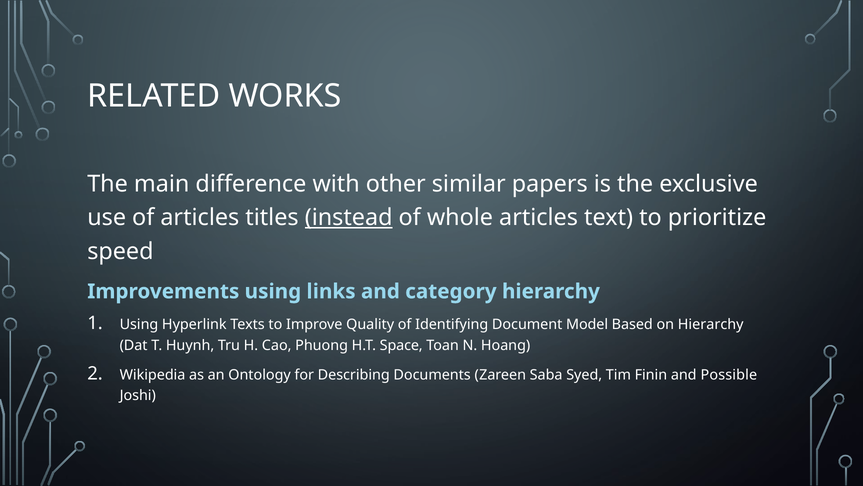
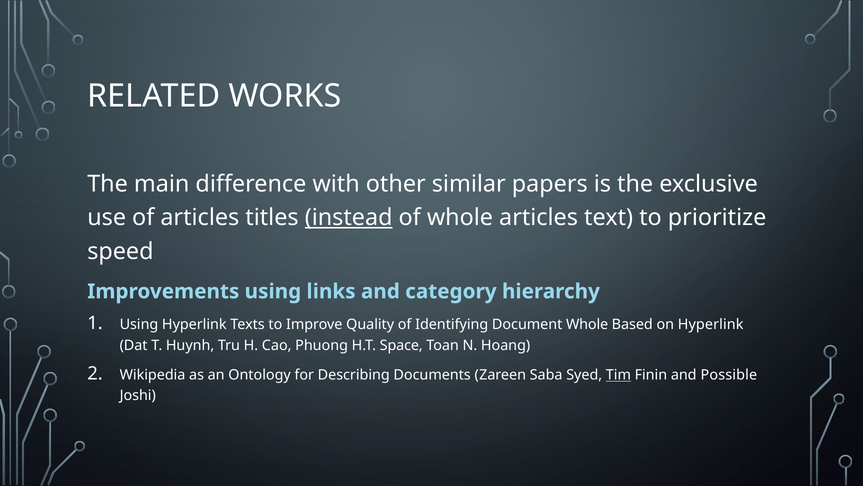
Document Model: Model -> Whole (587, 324)
on Hierarchy: Hierarchy -> Hyperlink (711, 324)
Tim underline: none -> present (618, 375)
